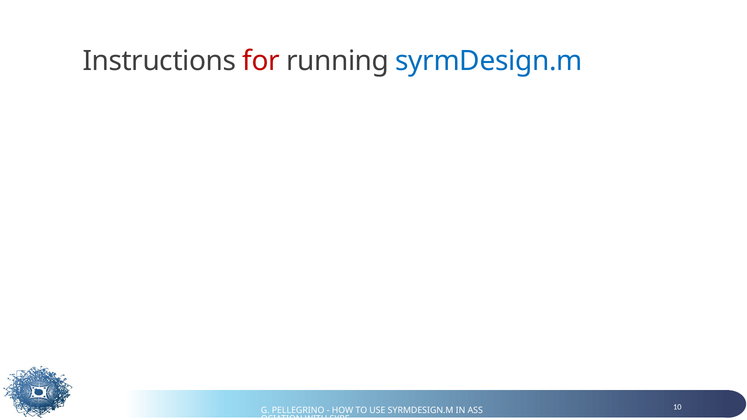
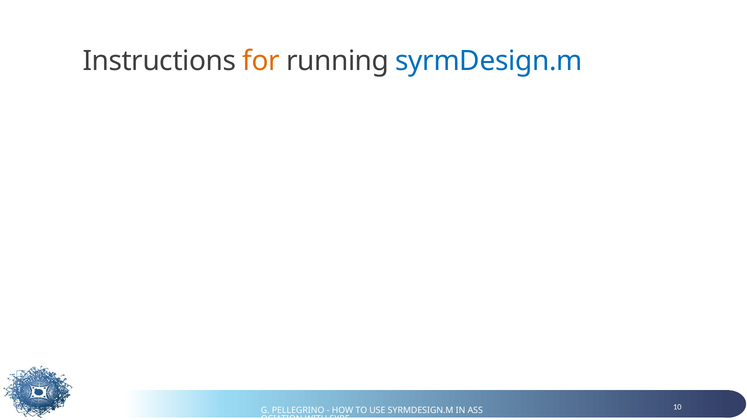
for colour: red -> orange (261, 61)
